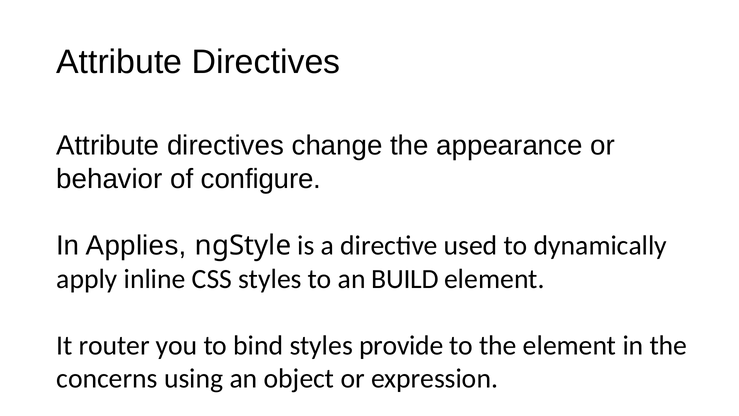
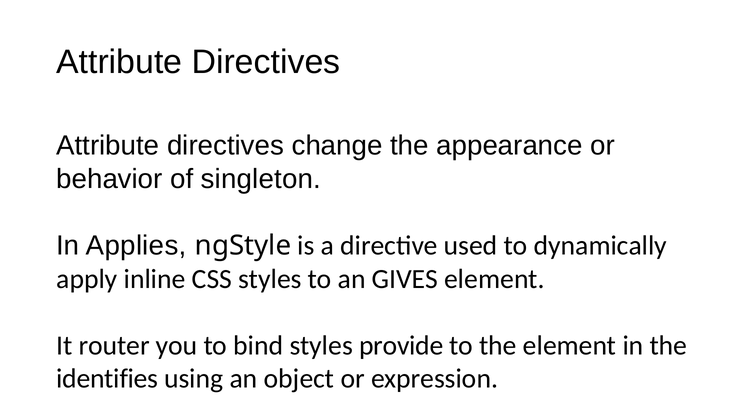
configure: configure -> singleton (261, 179)
BUILD: BUILD -> GIVES (405, 279)
concerns: concerns -> identifies (107, 378)
